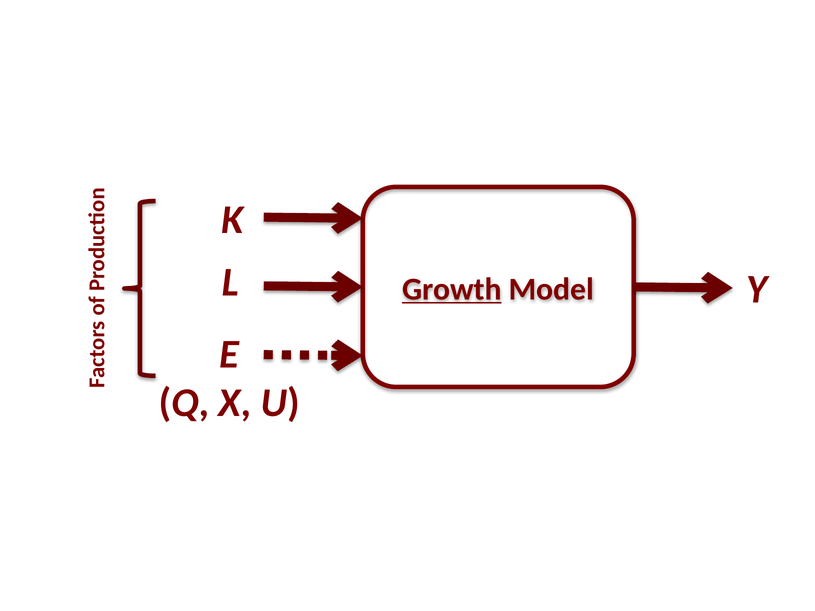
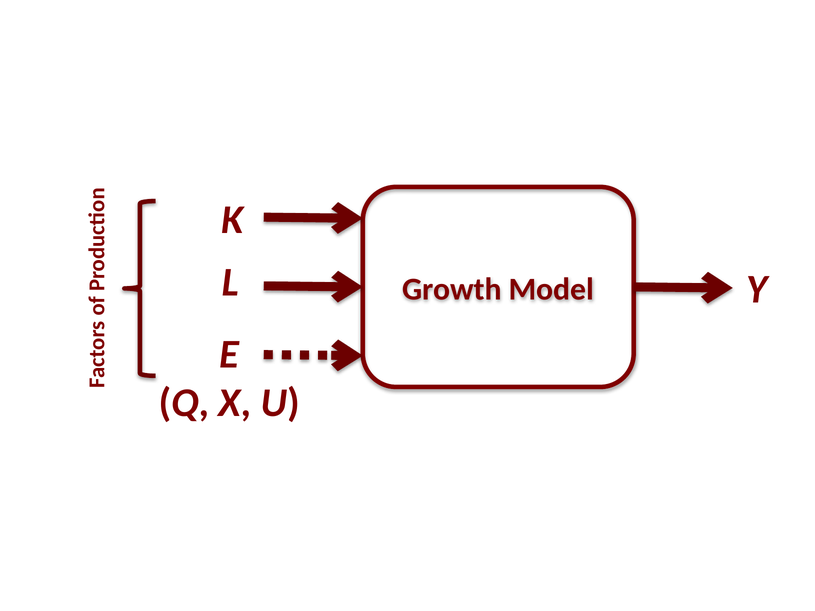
Growth underline: present -> none (452, 289)
